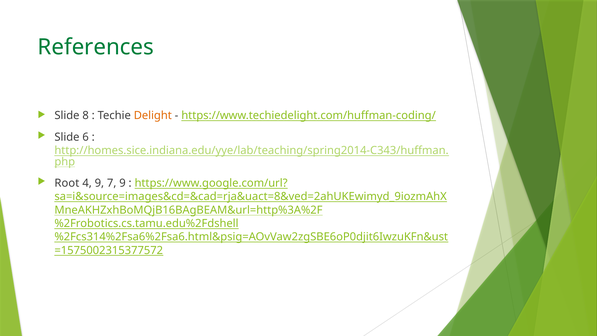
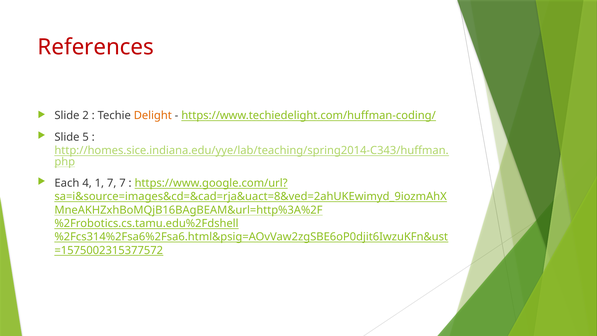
References colour: green -> red (96, 47)
8: 8 -> 2 (86, 116)
6: 6 -> 5 (86, 137)
Root: Root -> Each (67, 183)
4 9: 9 -> 1 (99, 183)
7 9: 9 -> 7 (122, 183)
